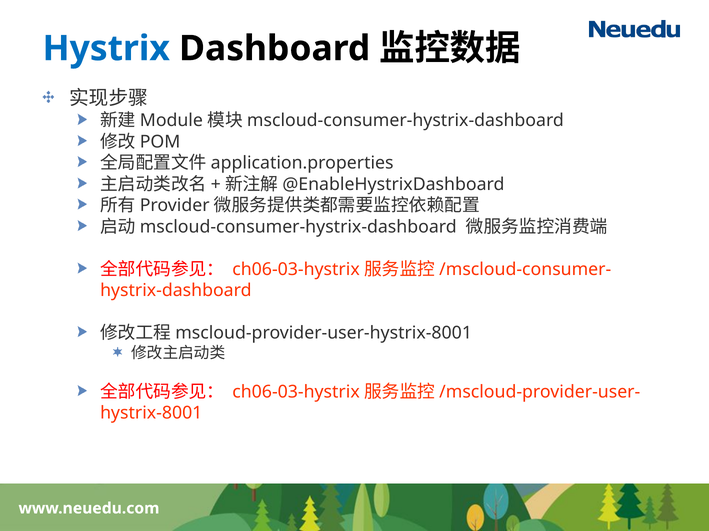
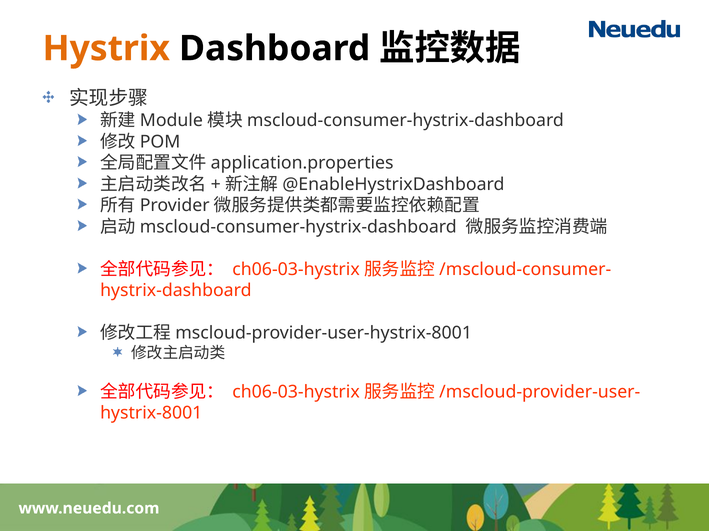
Hystrix colour: blue -> orange (106, 49)
